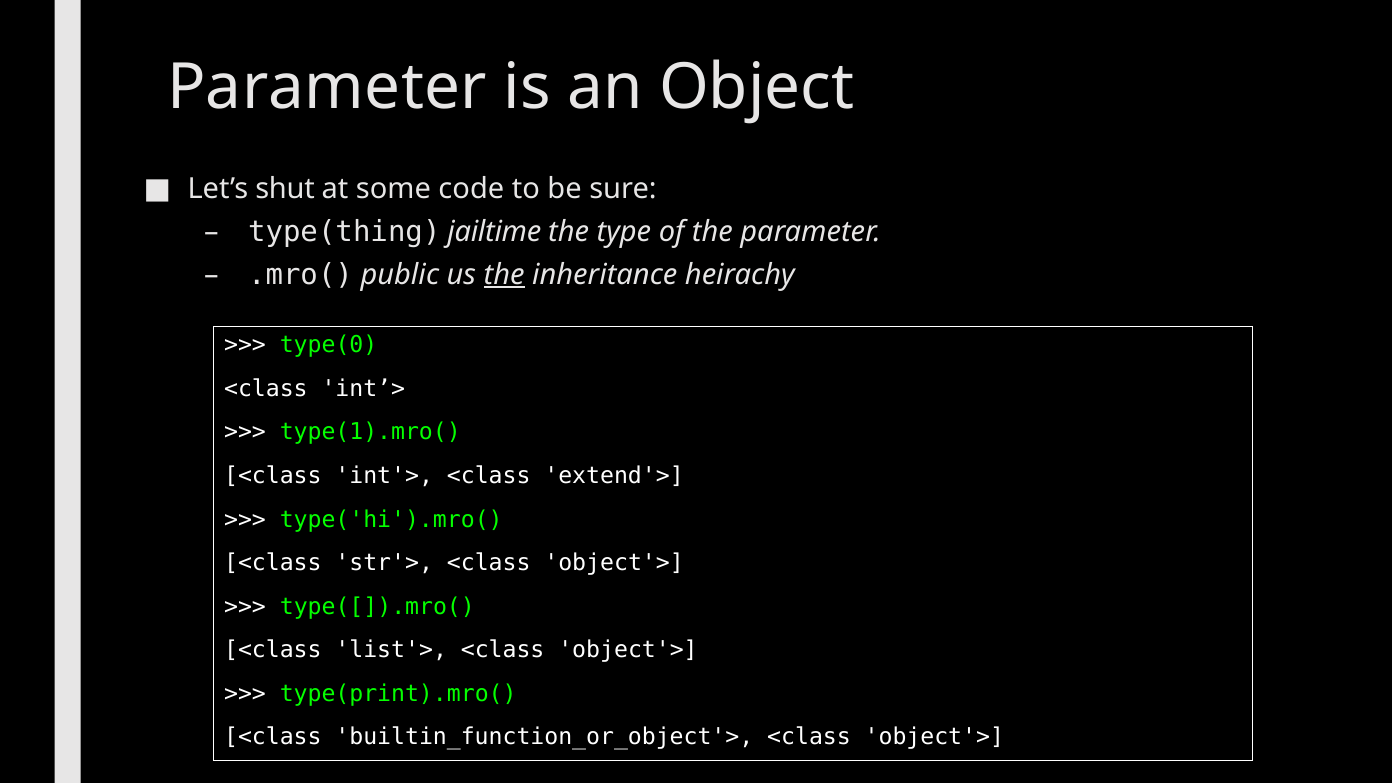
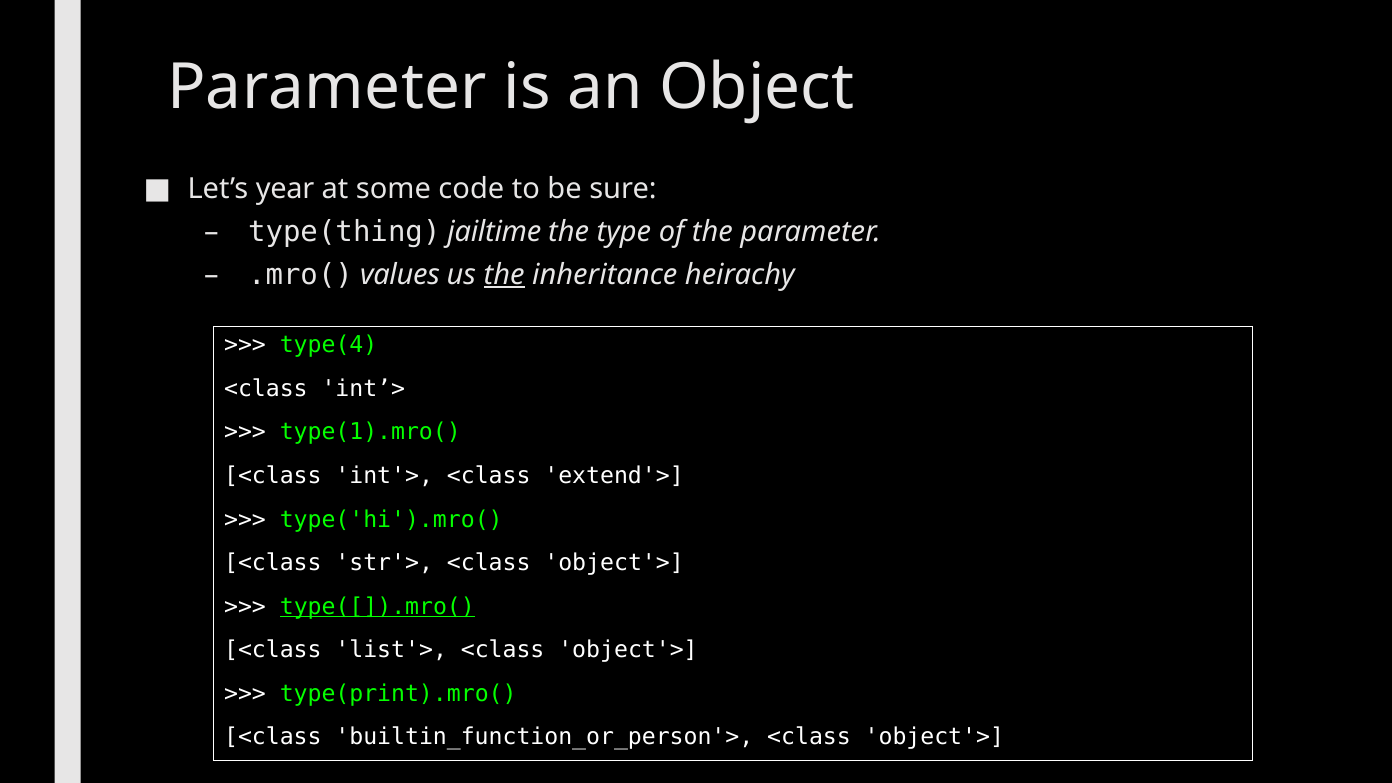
shut: shut -> year (285, 189)
public: public -> values (400, 275)
type(0: type(0 -> type(4 (329, 345)
type([]).mro( underline: none -> present (377, 607)
builtin_function_or_object'>: builtin_function_or_object'> -> builtin_function_or_person'> (544, 737)
